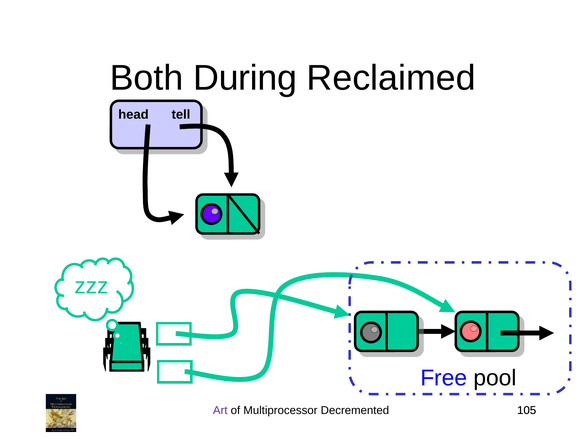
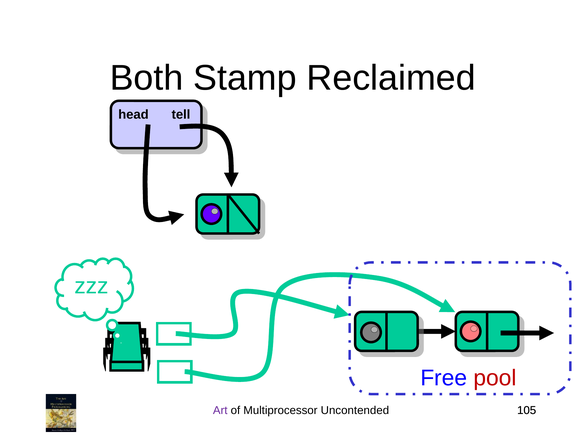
During: During -> Stamp (245, 78)
pool colour: black -> red (495, 378)
Decremented: Decremented -> Uncontended (355, 411)
